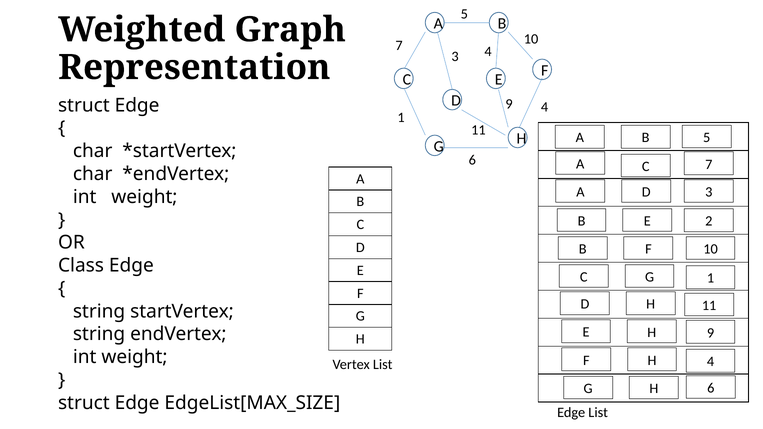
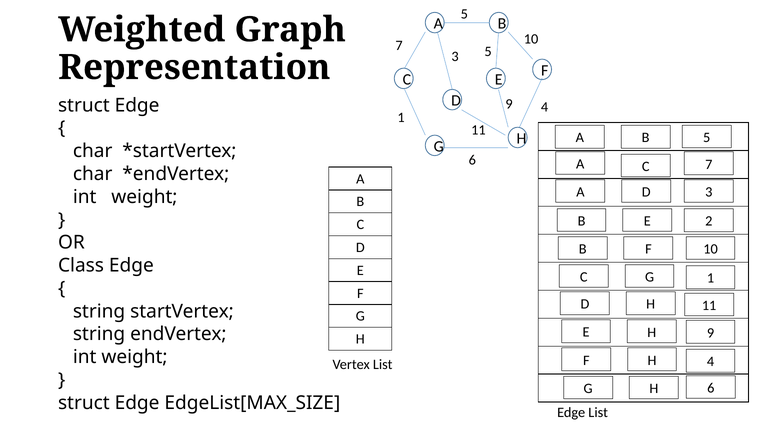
3 4: 4 -> 5 (488, 51)
